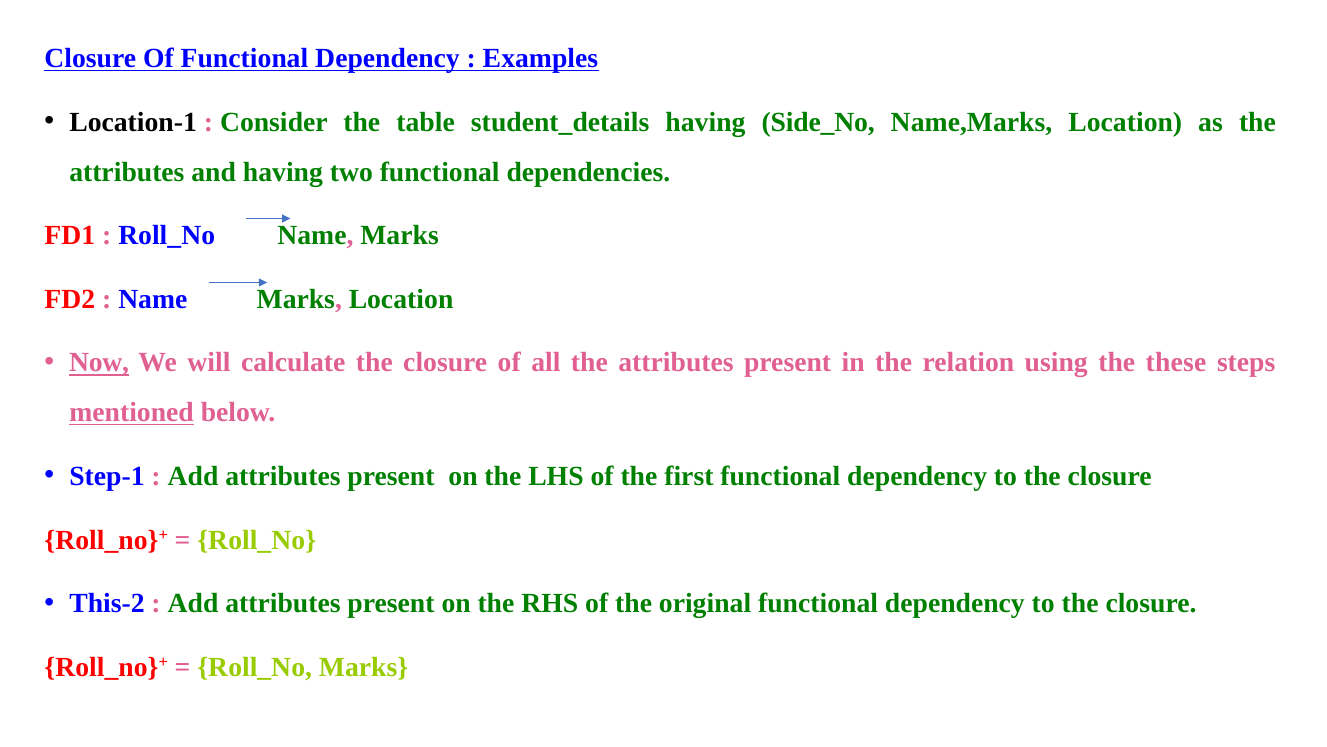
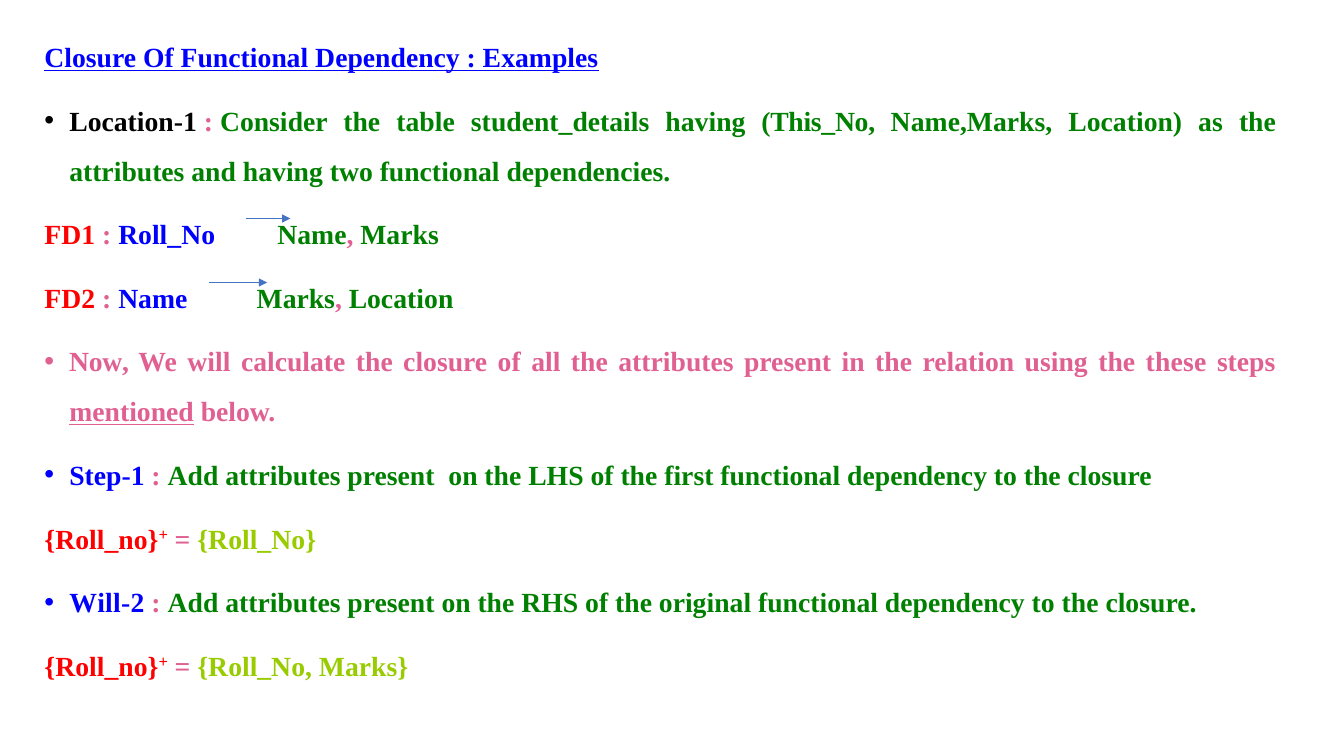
Side_No: Side_No -> This_No (818, 122)
Now underline: present -> none (99, 363)
This-2: This-2 -> Will-2 (107, 603)
